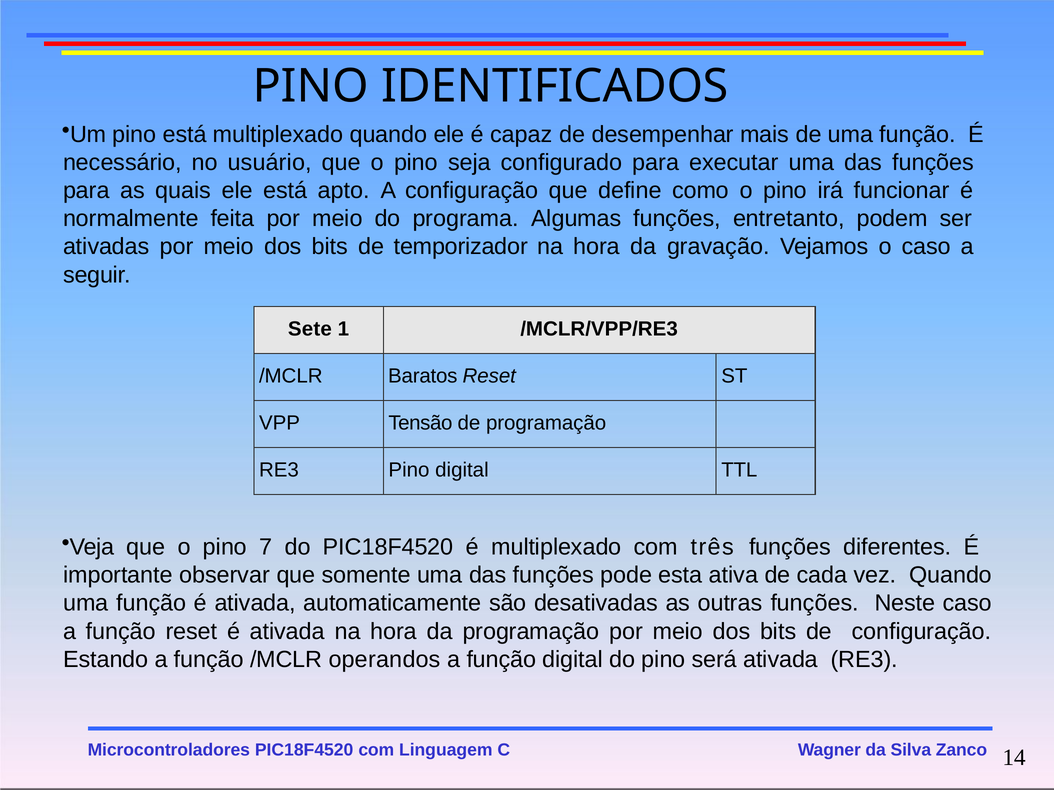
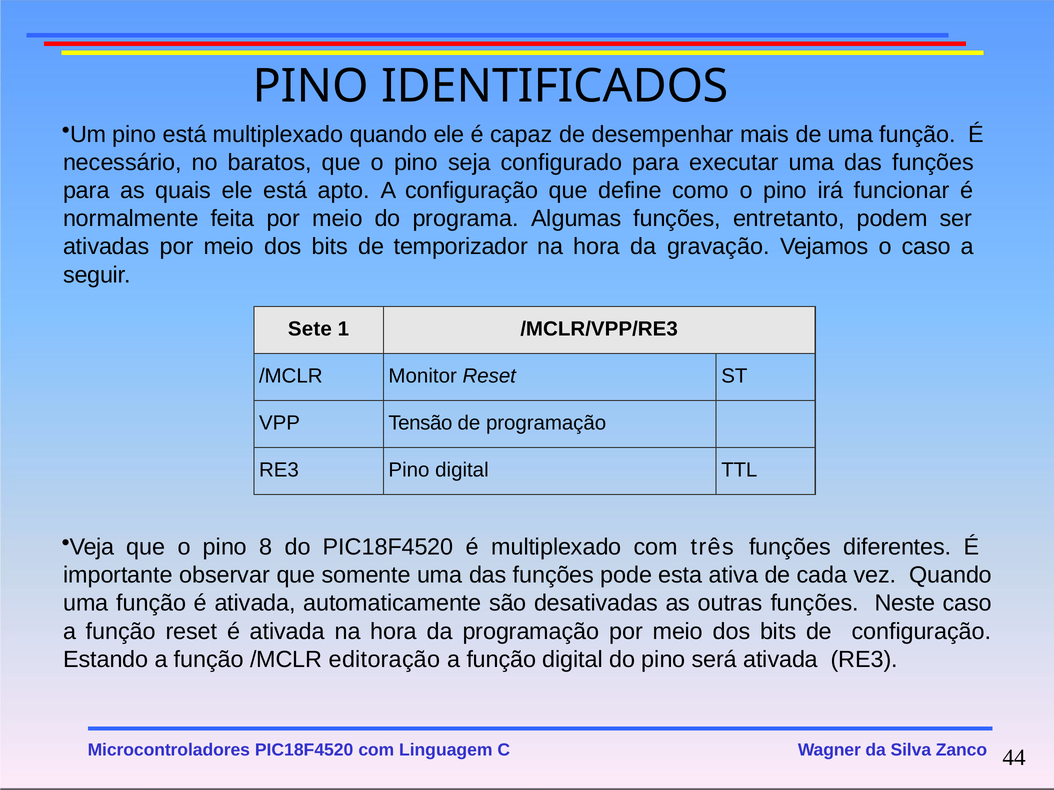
usuário: usuário -> baratos (270, 163)
Baratos: Baratos -> Monitor (423, 376)
7: 7 -> 8 (266, 547)
operandos: operandos -> editoração (385, 660)
14: 14 -> 44 (1014, 758)
